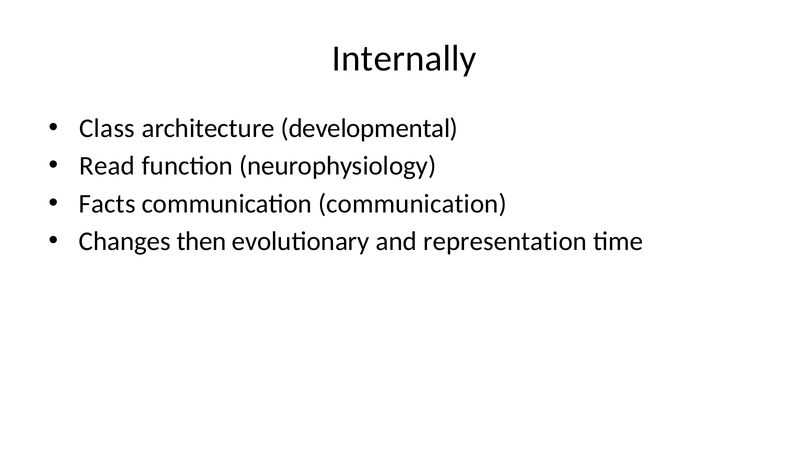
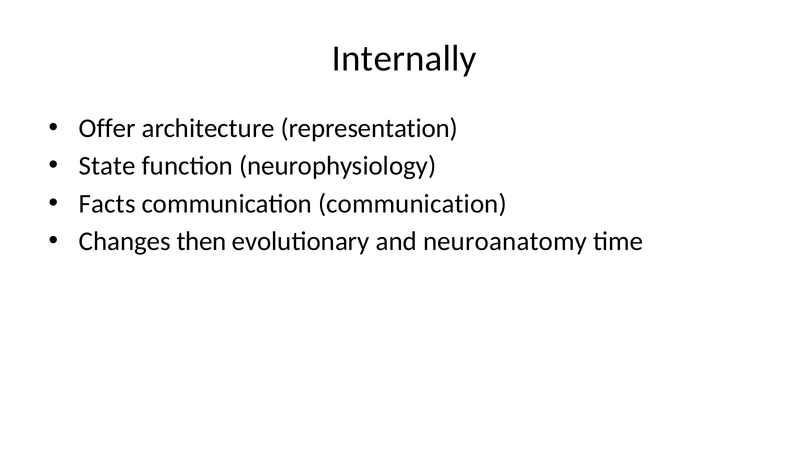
Class: Class -> Offer (107, 128)
developmental: developmental -> representation (369, 128)
Read: Read -> State (107, 166)
representation: representation -> neuroanatomy (505, 242)
